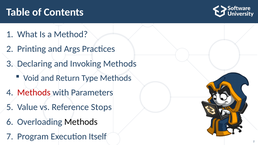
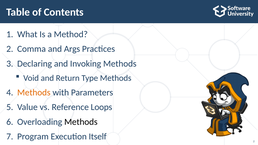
Printing: Printing -> Comma (32, 49)
Methods colour: red -> orange (34, 93)
Stops: Stops -> Loops (101, 107)
